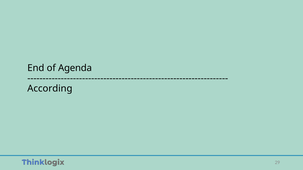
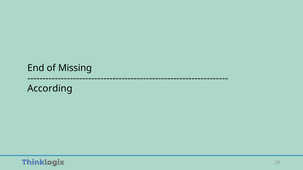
Agenda: Agenda -> Missing (75, 68)
